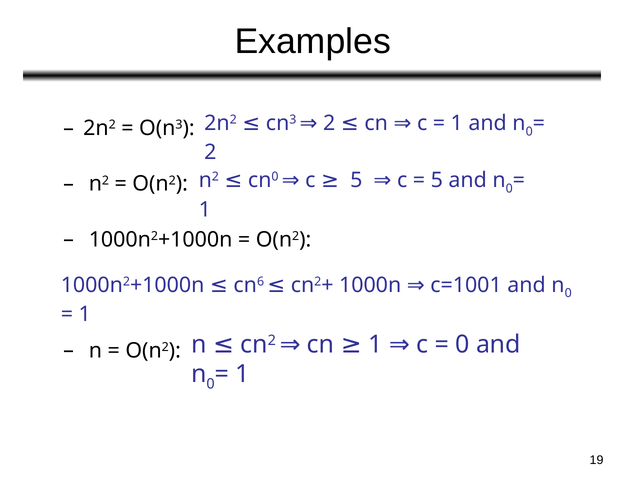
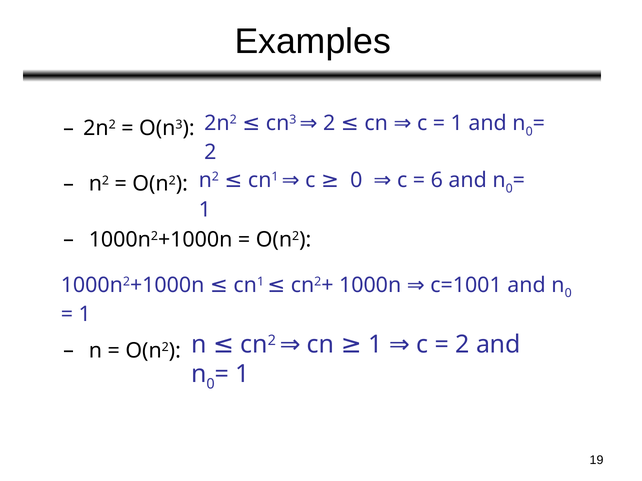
0: 0 -> 1 (275, 177)
c 5: 5 -> 0 (356, 180)
5: 5 -> 6 (437, 180)
6: 6 -> 1 (261, 282)
0: 0 -> 2 (462, 345)
